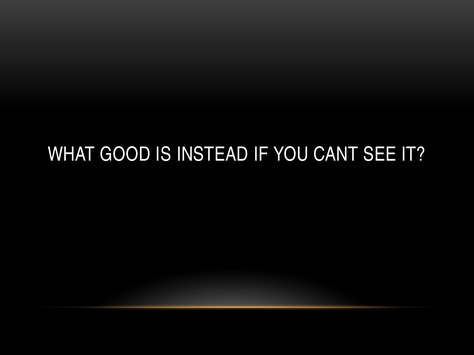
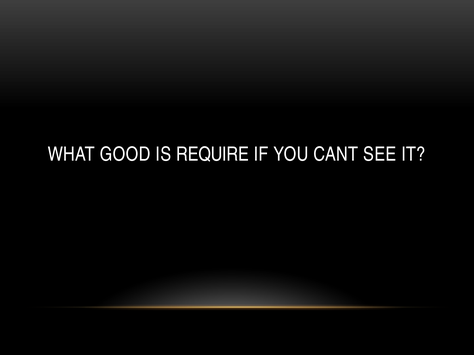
INSTEAD: INSTEAD -> REQUIRE (213, 155)
